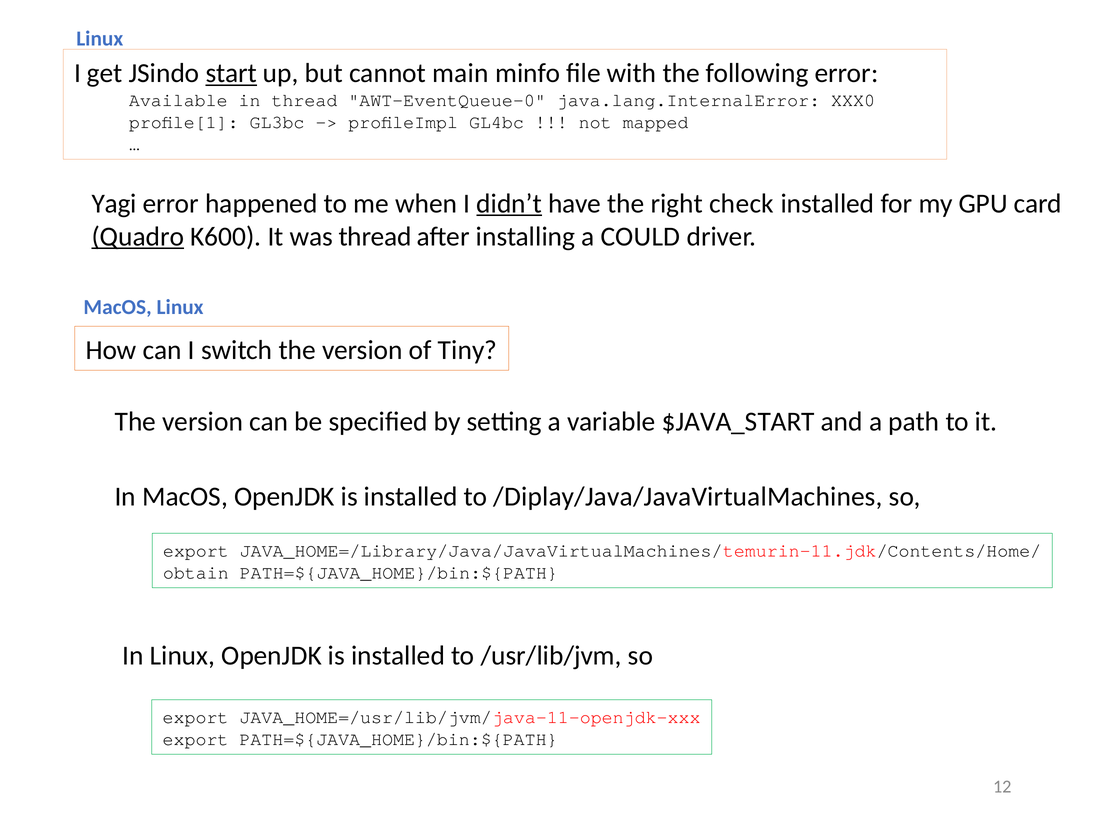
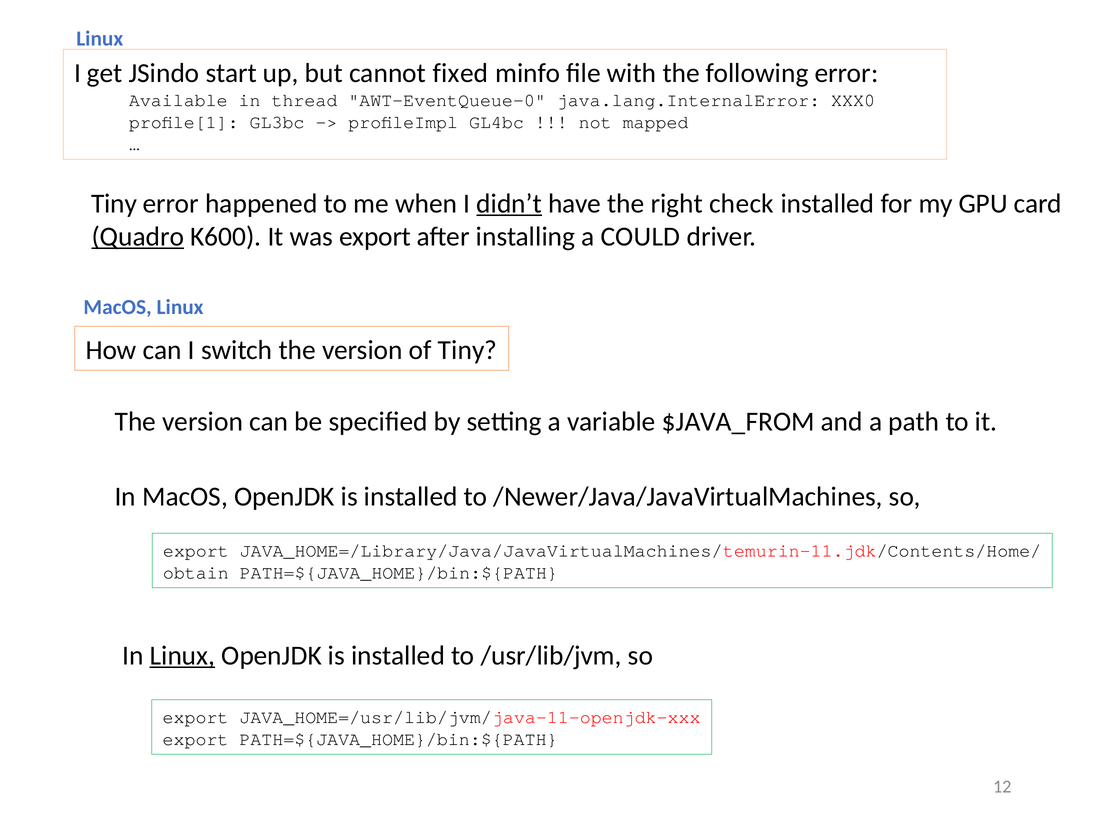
start underline: present -> none (231, 73)
main: main -> fixed (461, 73)
Yagi: Yagi -> Tiny (114, 203)
was thread: thread -> export (375, 236)
$JAVA_START: $JAVA_START -> $JAVA_FROM (738, 421)
/Diplay/Java/JavaVirtualMachines: /Diplay/Java/JavaVirtualMachines -> /Newer/Java/JavaVirtualMachines (688, 496)
Linux underline: none -> present (182, 655)
